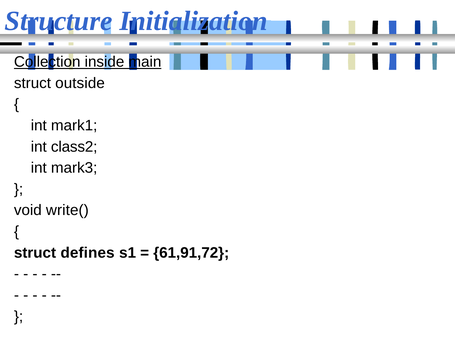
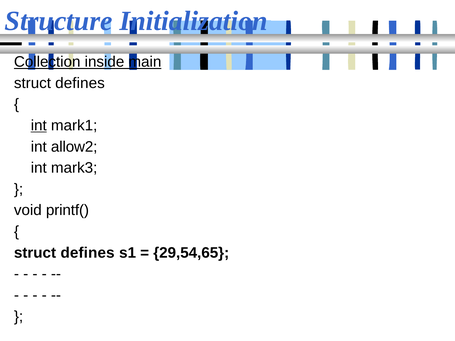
outside: outside -> defines (80, 83)
int underline: none -> present (39, 126)
class2: class2 -> allow2 (74, 147)
write(: write( -> printf( (67, 210)
61,91,72: 61,91,72 -> 29,54,65 (191, 253)
